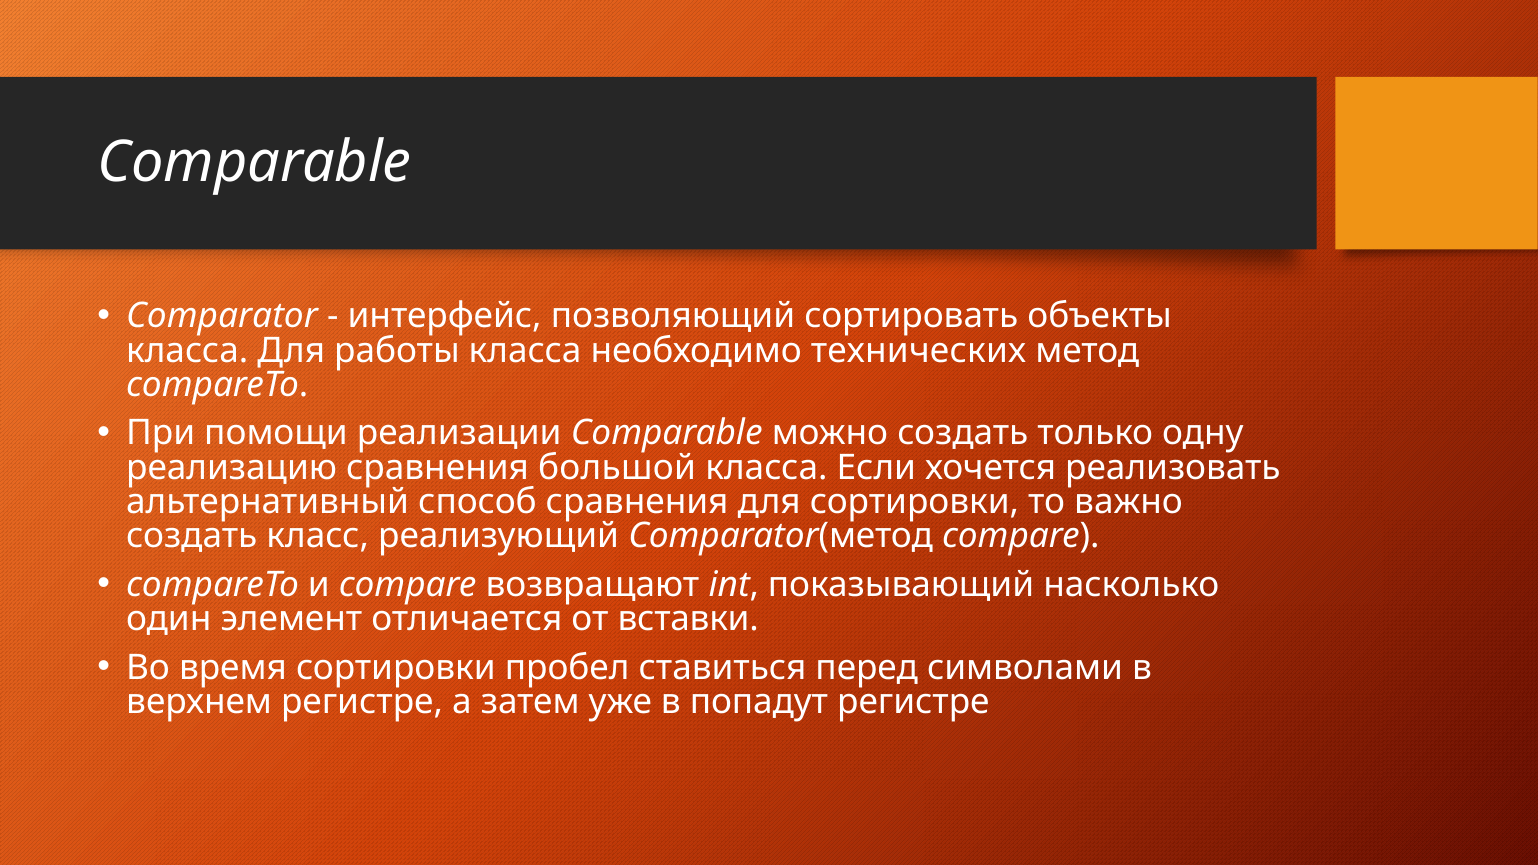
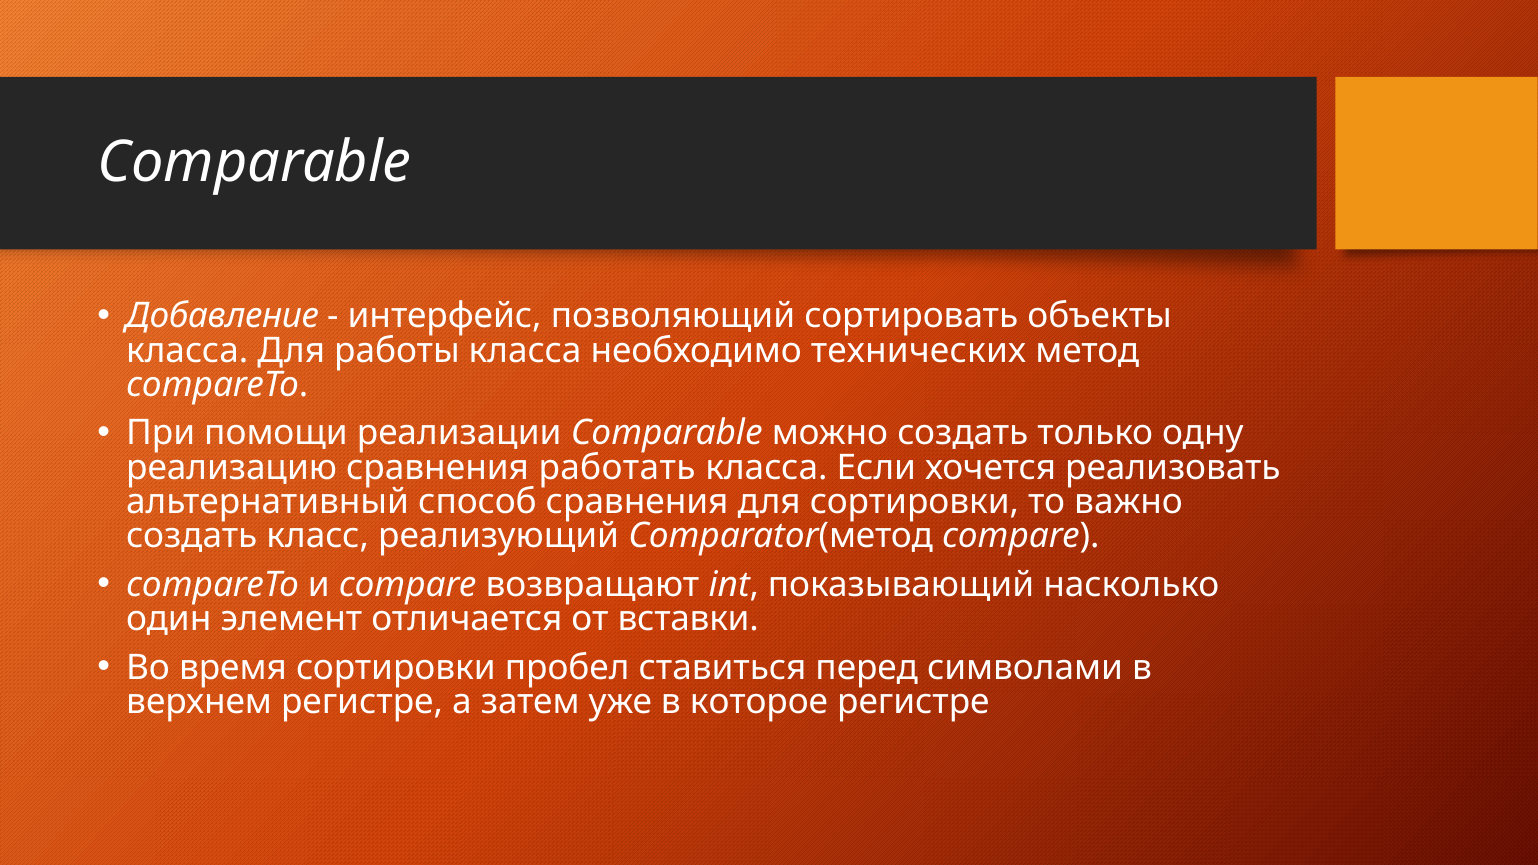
Comparator: Comparator -> Добавление (222, 316)
большой: большой -> работать (617, 468)
попадут: попадут -> которое (759, 702)
